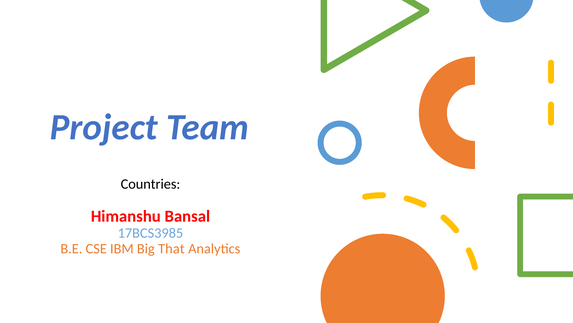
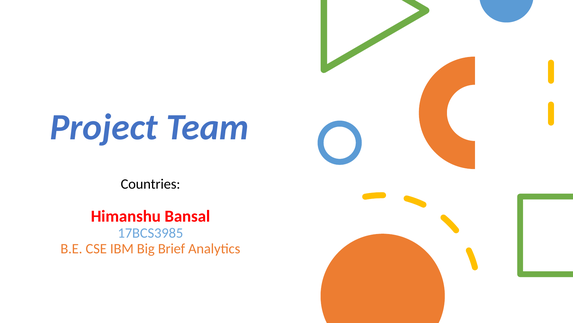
That: That -> Brief (172, 248)
